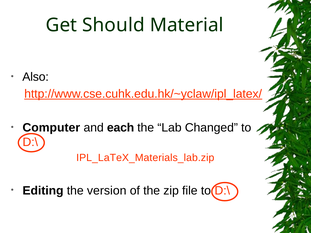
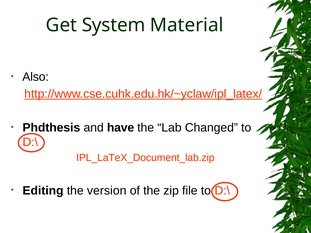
Should: Should -> System (114, 25)
Computer: Computer -> Phdthesis (51, 128)
each: each -> have (121, 128)
IPL_LaTeX_Materials_lab.zip: IPL_LaTeX_Materials_lab.zip -> IPL_LaTeX_Document_lab.zip (145, 158)
